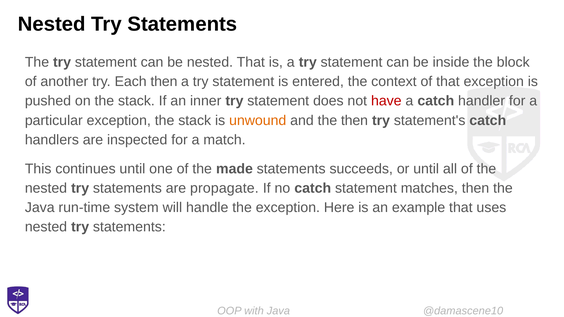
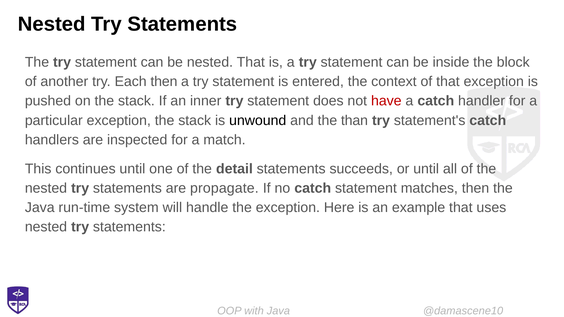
unwound colour: orange -> black (258, 121)
the then: then -> than (354, 121)
made: made -> detail (234, 169)
